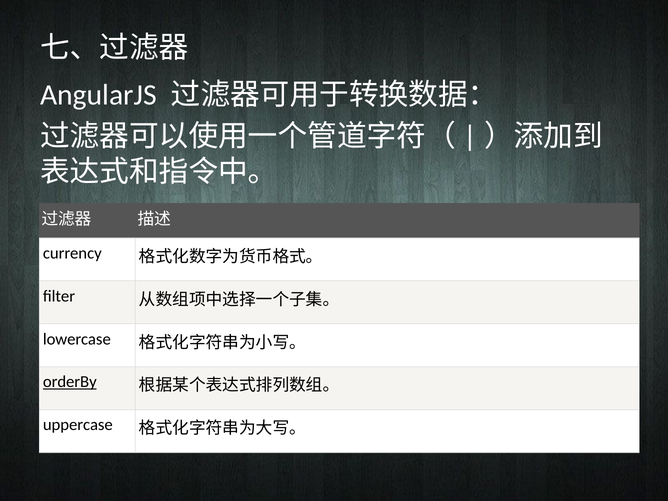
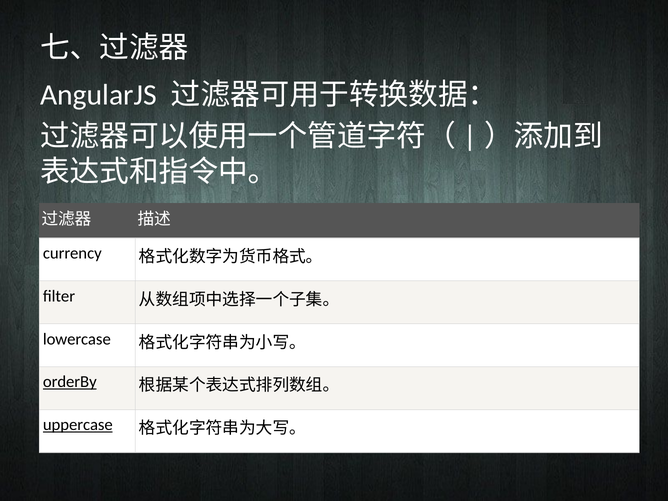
uppercase underline: none -> present (78, 425)
